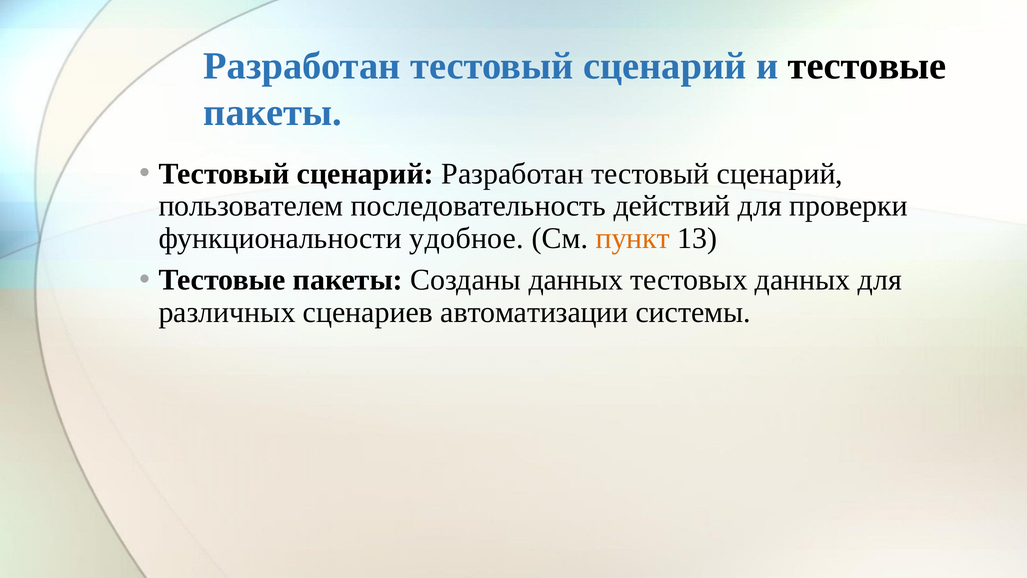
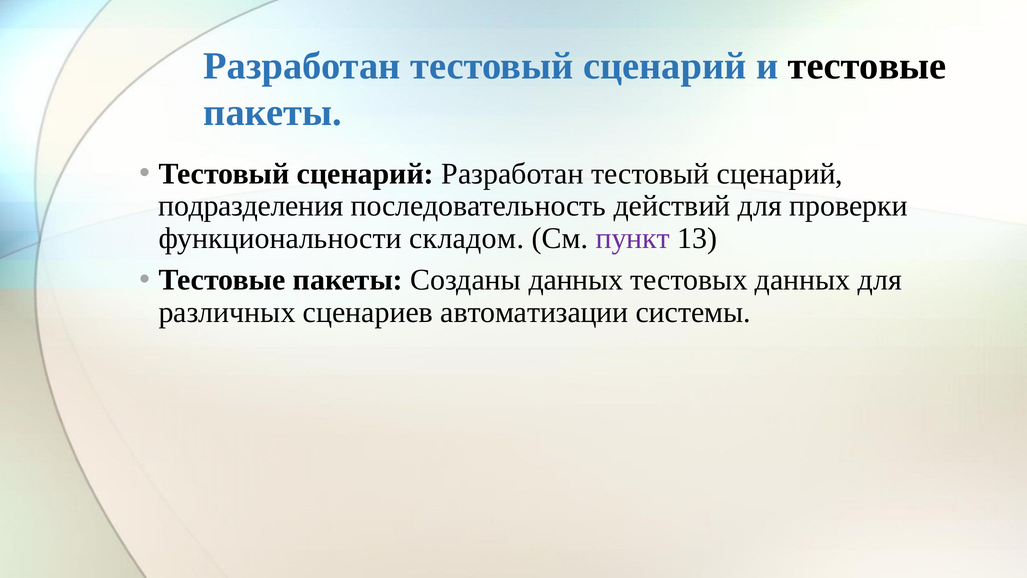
пользователем: пользователем -> подразделения (251, 206)
удобное: удобное -> складом (467, 238)
пункт colour: orange -> purple (633, 238)
